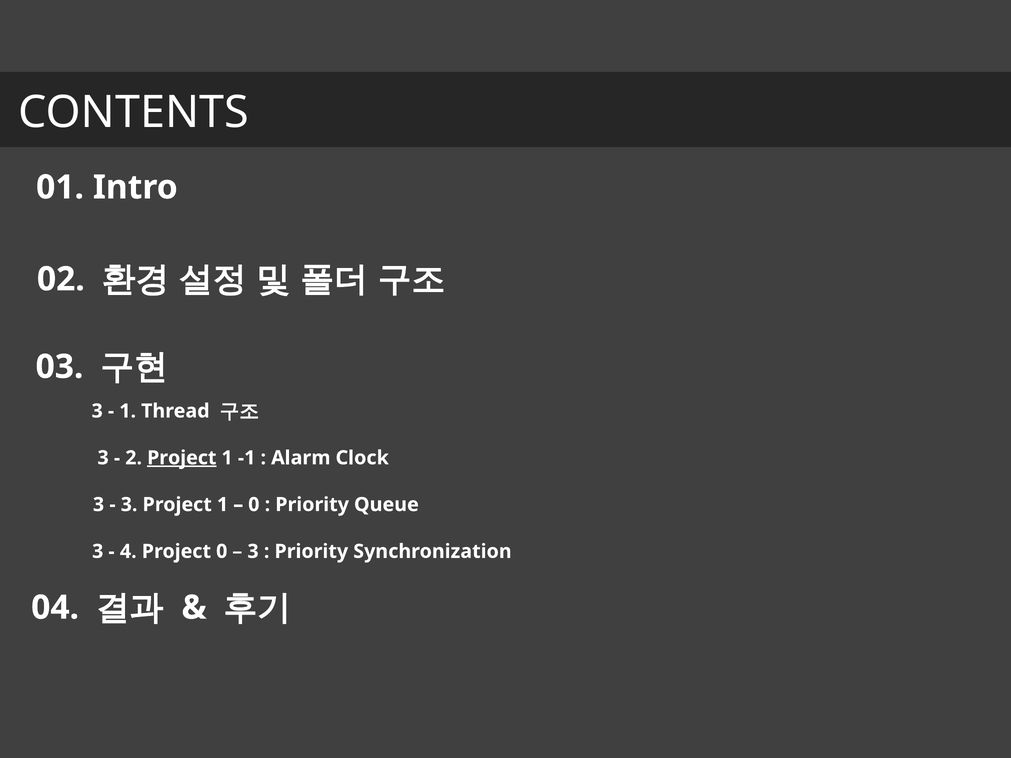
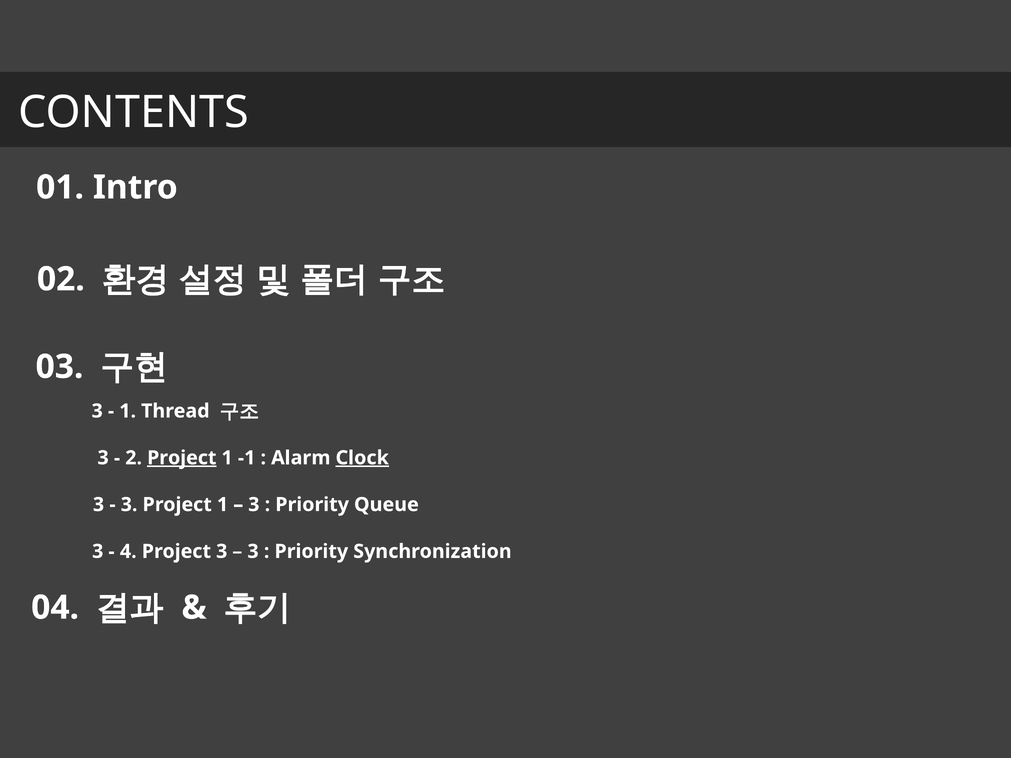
Clock underline: none -> present (362, 458)
0: 0 -> 3 (254, 505)
Project 0: 0 -> 3 (222, 552)
